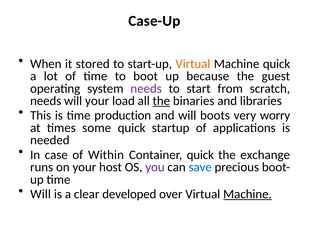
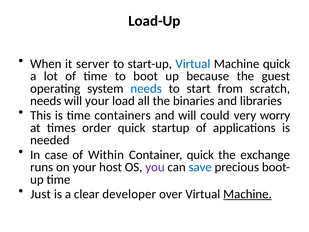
Case-Up: Case-Up -> Load-Up (154, 21)
stored: stored -> server (93, 64)
Virtual colour: orange -> blue (193, 64)
needs colour: purple -> blue (146, 88)
the underline: present -> none (161, 101)
production: production -> containers (123, 115)
boots: boots -> could (215, 115)
some: some -> order (97, 128)
Will: Will -> Just (41, 194)
developed: developed -> developer (129, 194)
